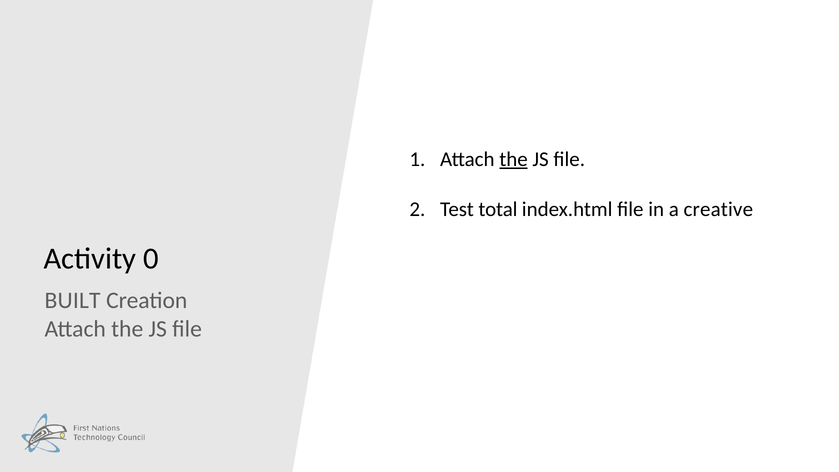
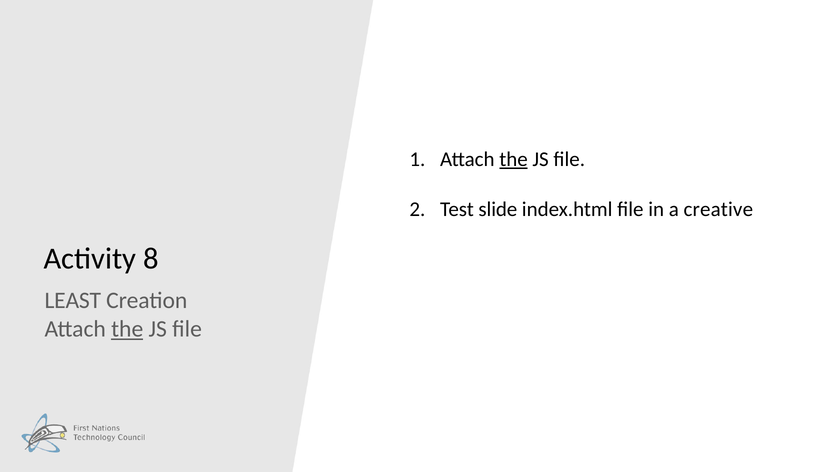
total: total -> slide (498, 209)
0: 0 -> 8 (151, 259)
BUILT: BUILT -> LEAST (73, 301)
the underline: none -> present (127, 329)
